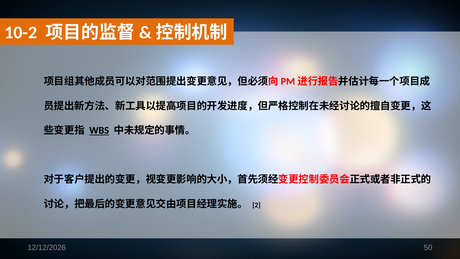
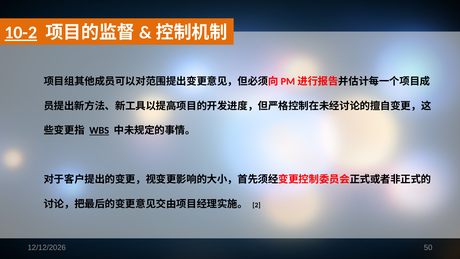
10-2 underline: none -> present (21, 33)
